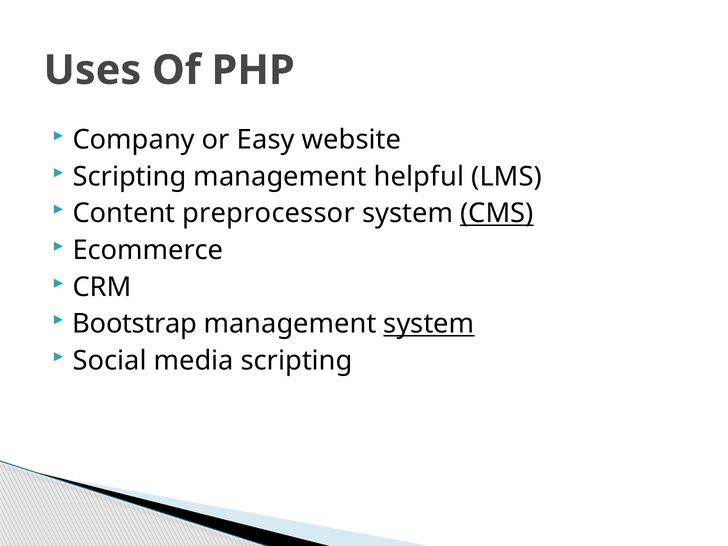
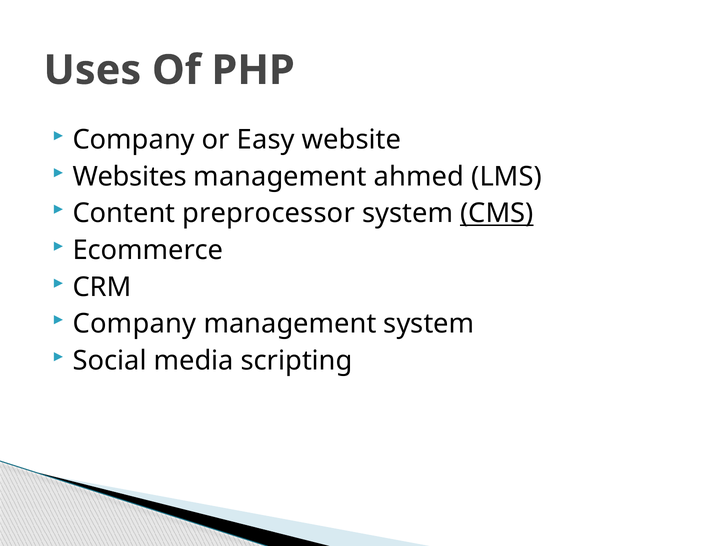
Scripting: Scripting -> Websites (130, 177)
helpful: helpful -> ahmed (419, 177)
Bootstrap: Bootstrap -> Company (134, 324)
system underline: present -> none (429, 324)
